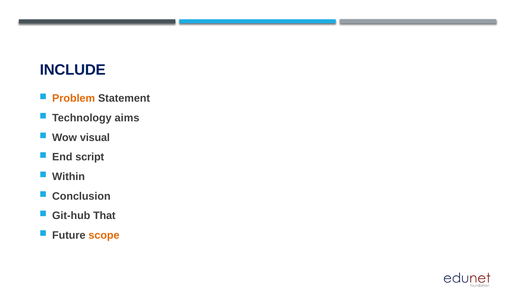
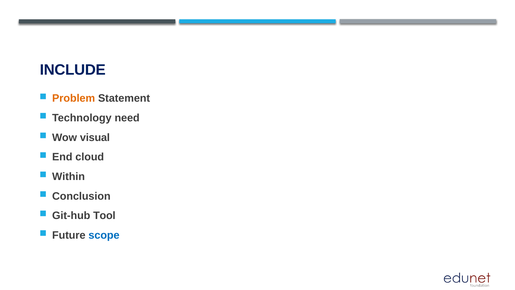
aims: aims -> need (127, 118)
script: script -> cloud (90, 157)
That: That -> Tool (104, 215)
scope colour: orange -> blue (104, 235)
